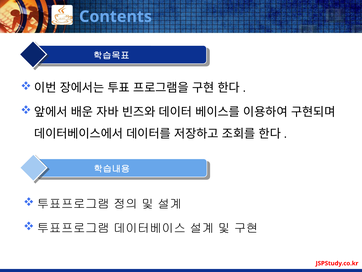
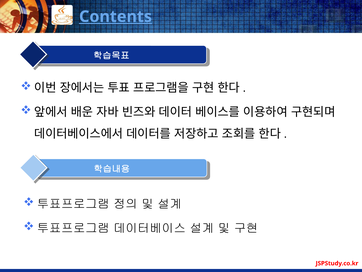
Contents underline: none -> present (116, 17)
